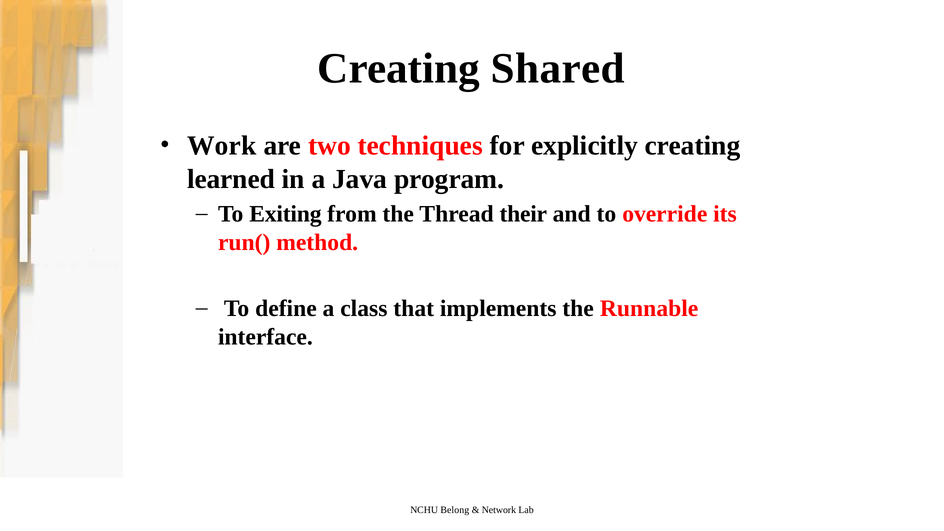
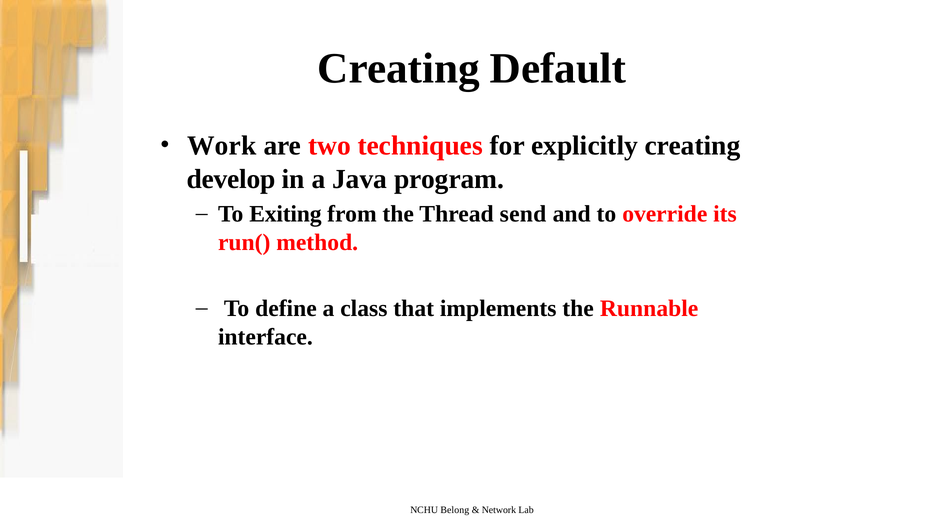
Shared: Shared -> Default (558, 69)
learned: learned -> develop (231, 179)
their: their -> send (523, 214)
